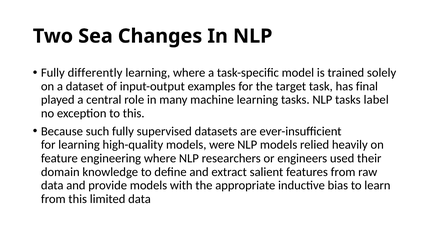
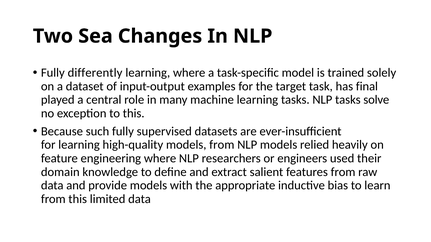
label: label -> solve (376, 100)
models were: were -> from (222, 145)
